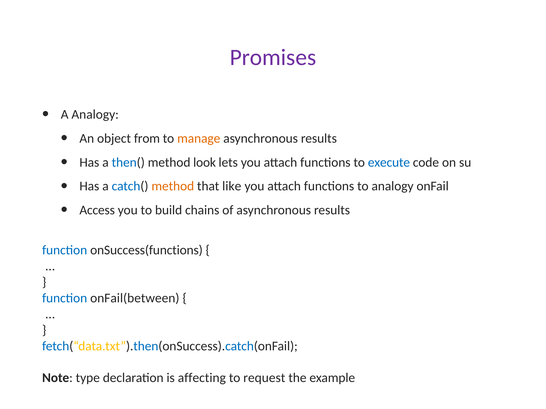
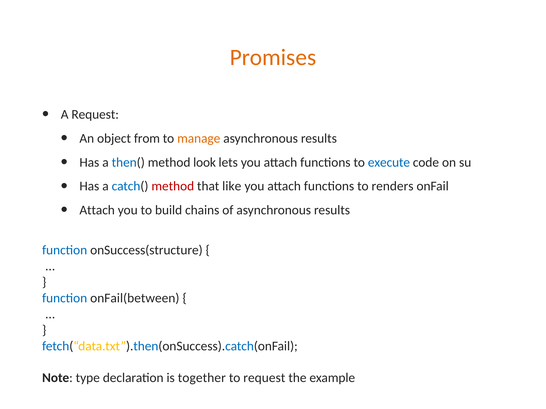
Promises colour: purple -> orange (273, 58)
A Analogy: Analogy -> Request (95, 115)
method colour: orange -> red (173, 186)
to analogy: analogy -> renders (393, 186)
Access: Access -> Attach (97, 210)
onSuccess(functions: onSuccess(functions -> onSuccess(structure (146, 250)
affecting: affecting -> together (202, 378)
